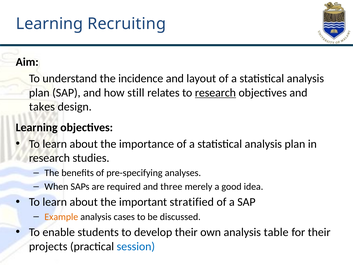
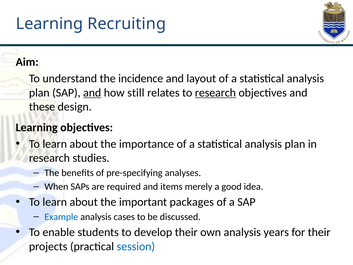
and underline: none -> present (92, 93)
takes: takes -> these (42, 107)
three: three -> items (171, 186)
stratified: stratified -> packages (192, 202)
Example colour: orange -> blue (61, 217)
table: table -> years (276, 232)
